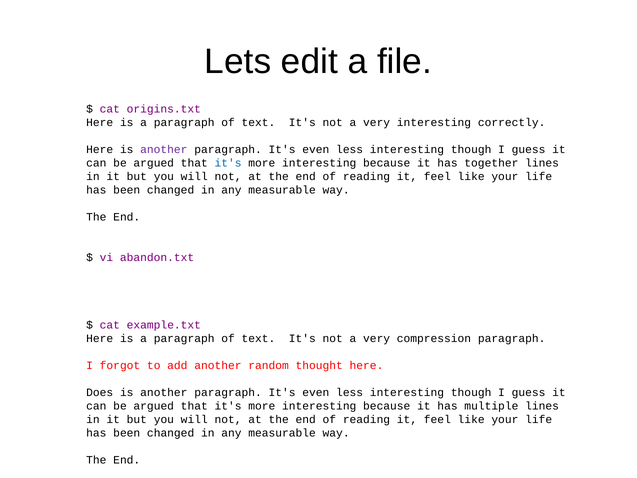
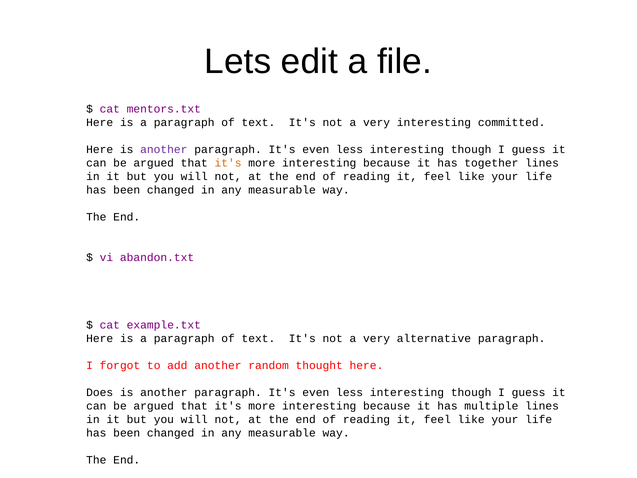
origins.txt: origins.txt -> mentors.txt (164, 109)
correctly: correctly -> committed (512, 123)
it's colour: blue -> orange (228, 163)
compression: compression -> alternative (434, 338)
